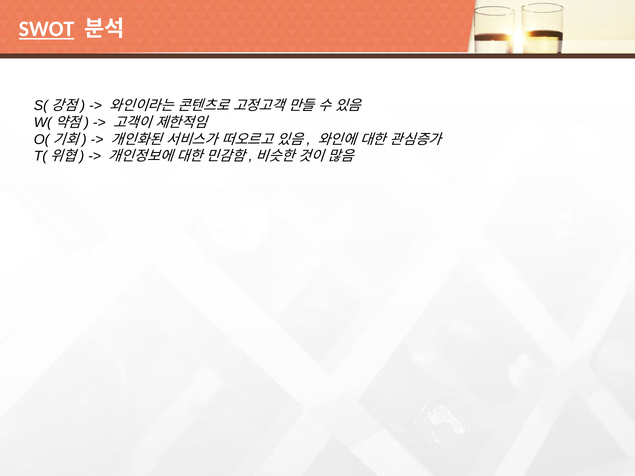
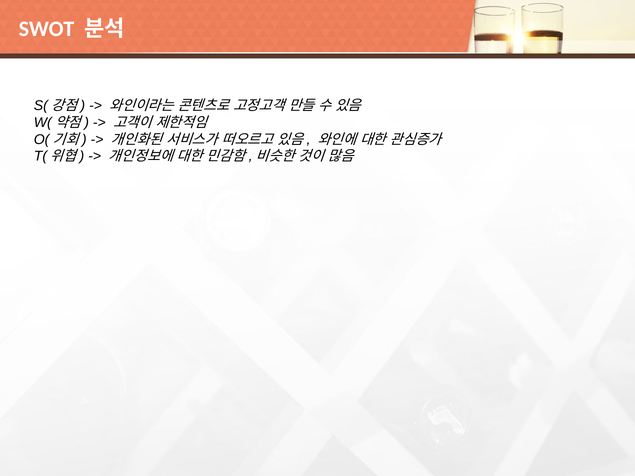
SWOT underline: present -> none (47, 29)
